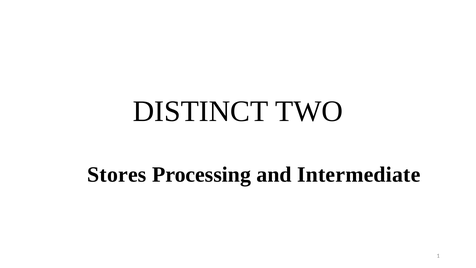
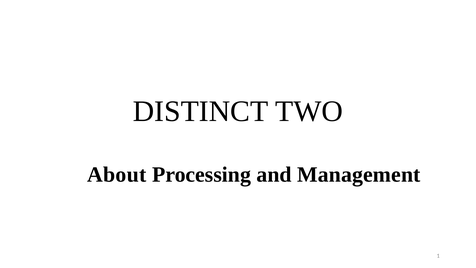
Stores: Stores -> About (117, 175)
Intermediate: Intermediate -> Management (359, 175)
